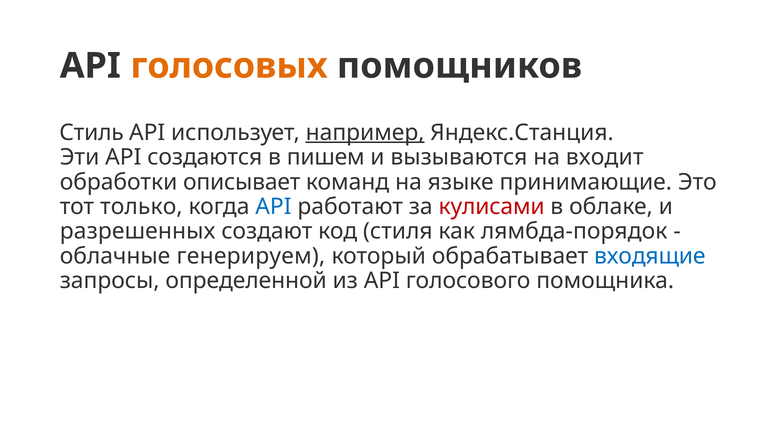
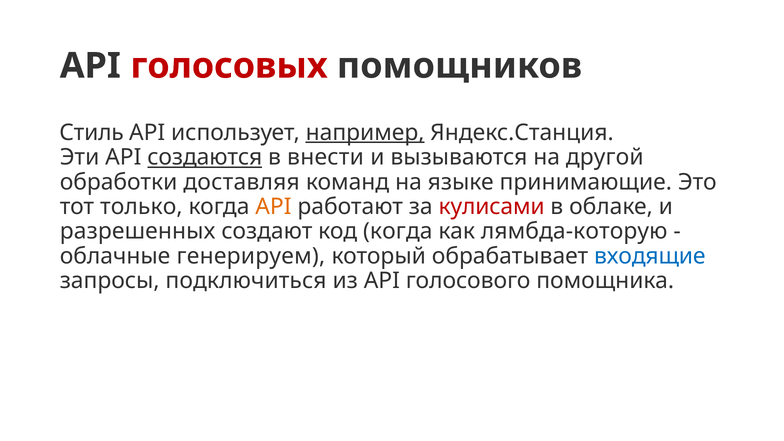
голосовых colour: orange -> red (229, 66)
создаются underline: none -> present (205, 157)
пишем: пишем -> внести (326, 157)
входит: входит -> другой (605, 157)
описывает: описывает -> доставляя (242, 182)
API colour: blue -> orange (273, 207)
код стиля: стиля -> когда (398, 231)
лямбда-порядок: лямбда-порядок -> лямбда-которую (574, 231)
определенной: определенной -> подключиться (246, 281)
